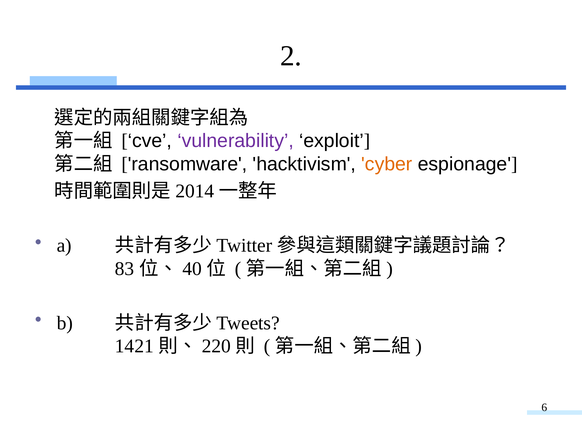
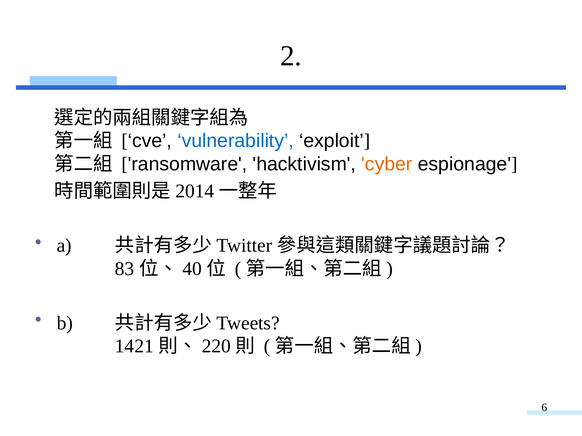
vulnerability colour: purple -> blue (236, 141)
